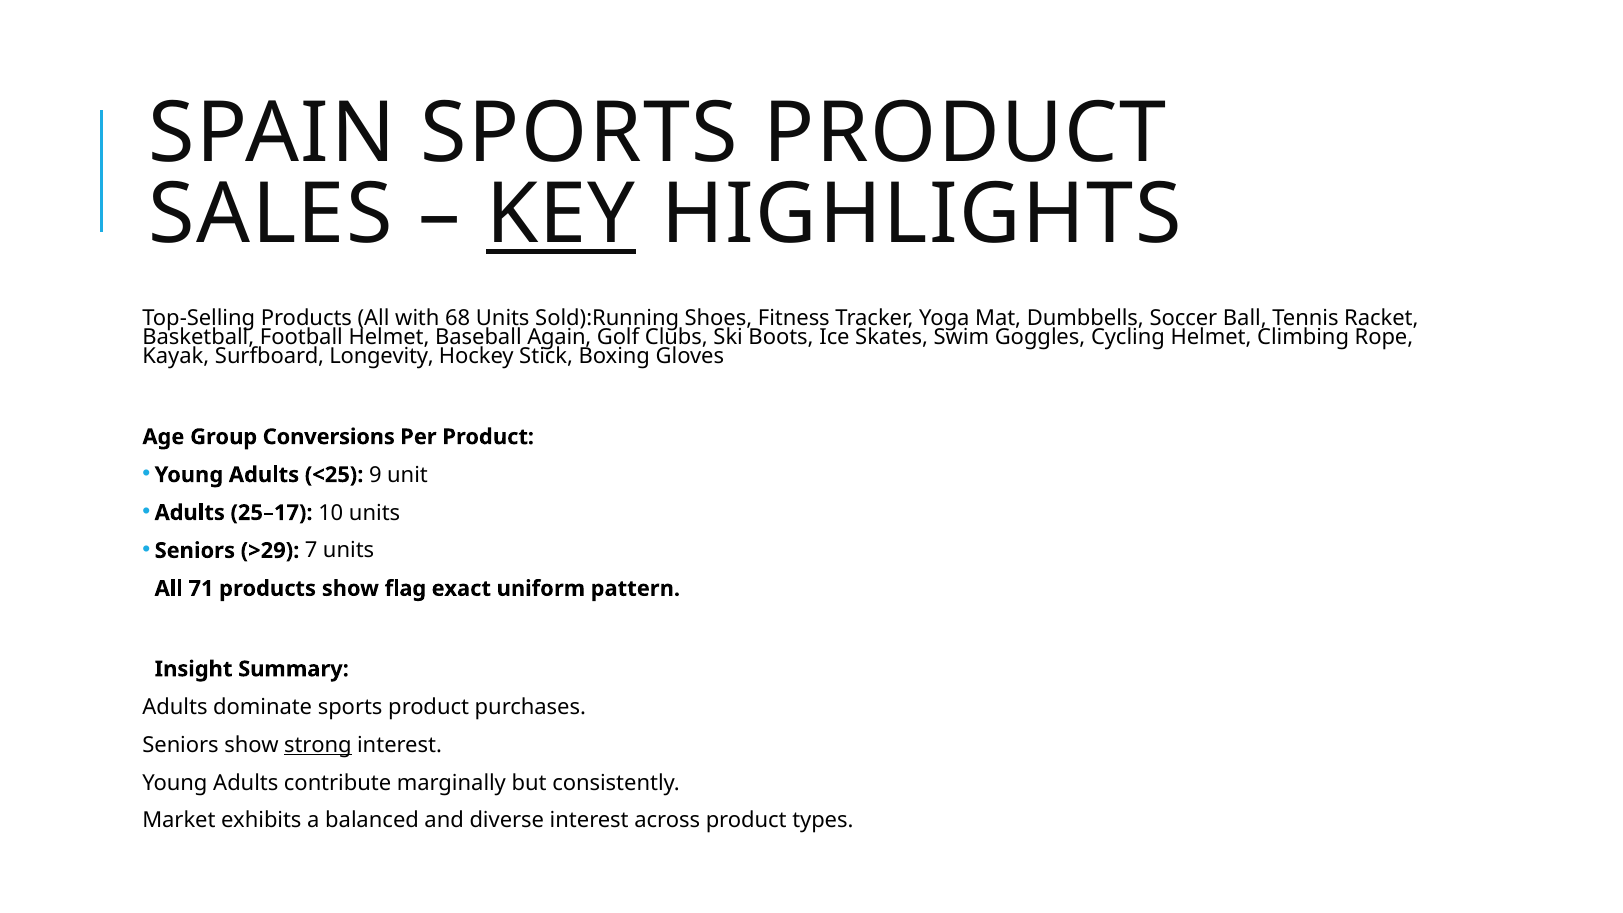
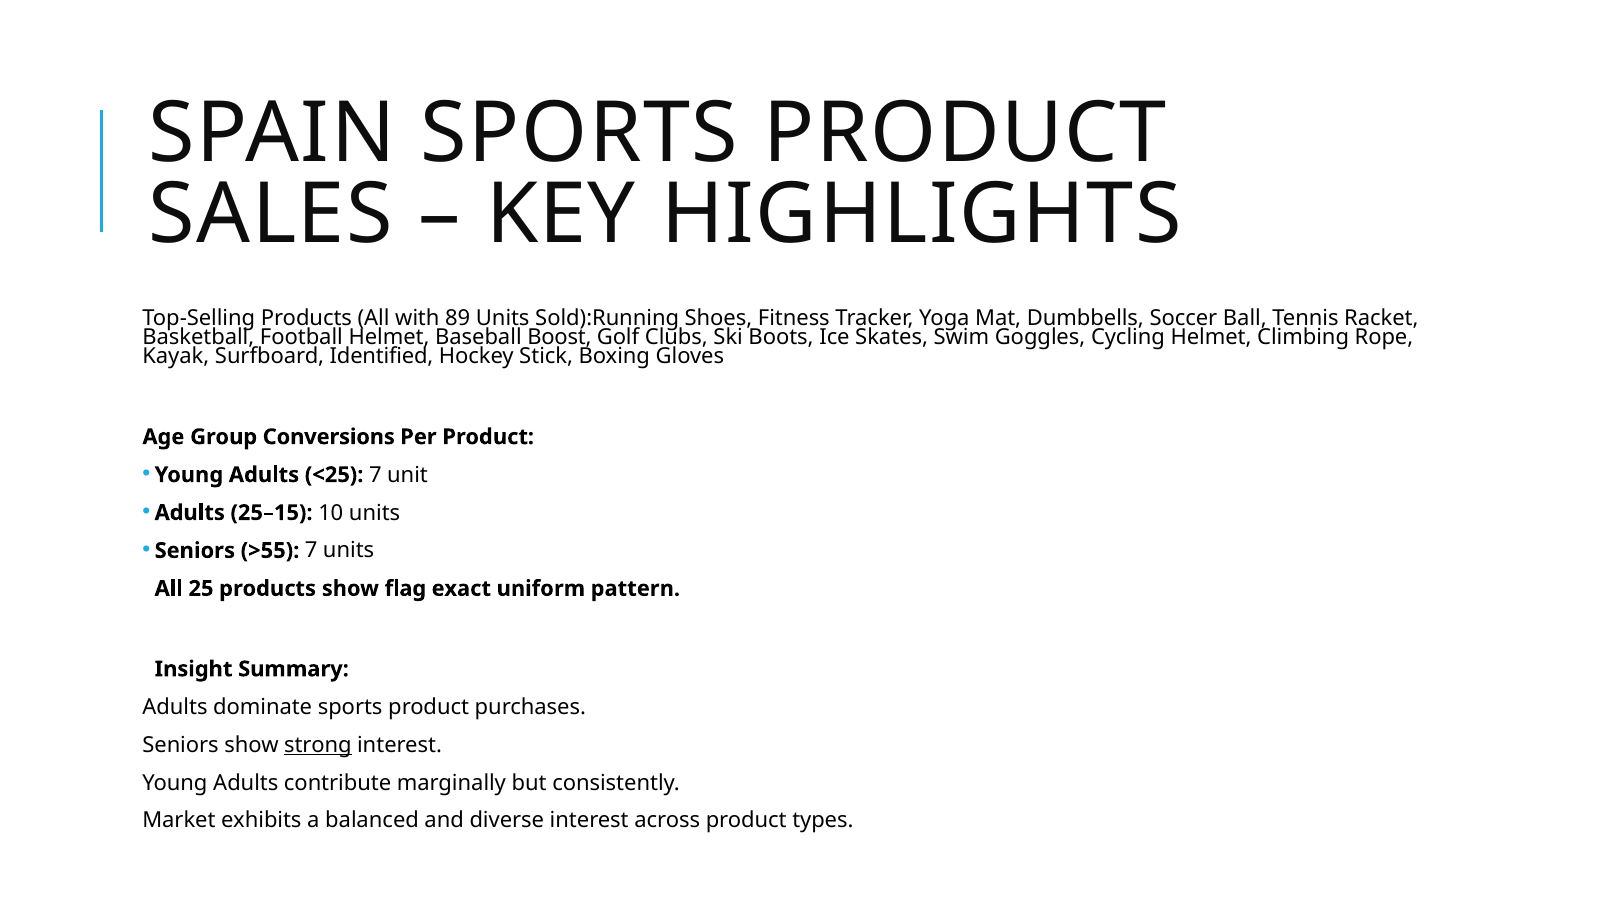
KEY underline: present -> none (561, 215)
68: 68 -> 89 (458, 318)
Again: Again -> Boost (559, 337)
Longevity: Longevity -> Identified (382, 356)
<25 9: 9 -> 7 (375, 475)
25–17: 25–17 -> 25–15 (272, 513)
>29: >29 -> >55 (270, 551)
71: 71 -> 25 (201, 589)
